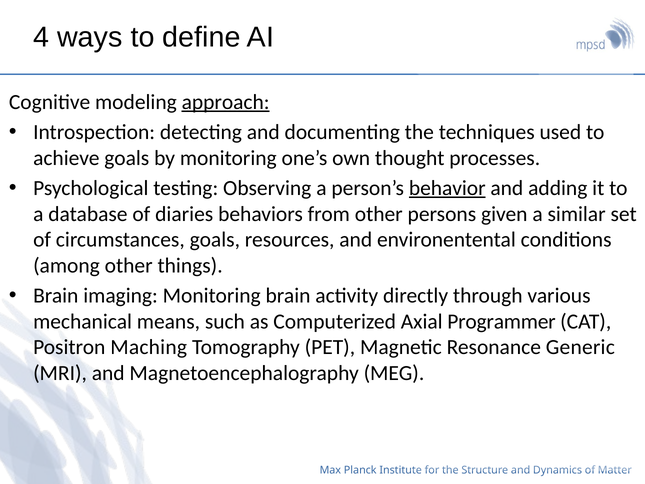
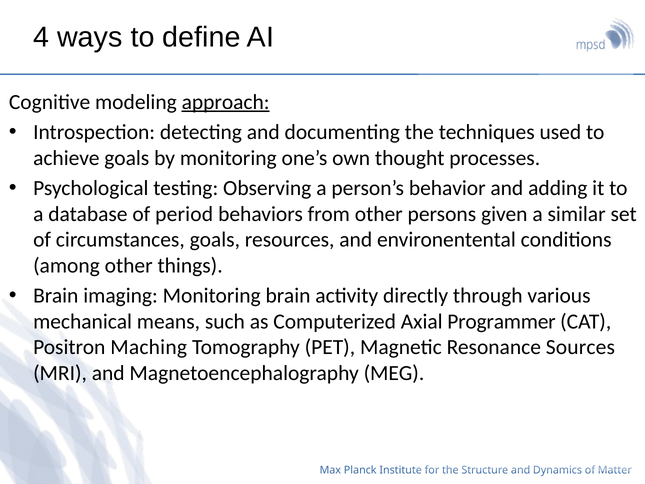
behavior underline: present -> none (447, 188)
diaries: diaries -> period (184, 214)
Generic: Generic -> Sources (580, 347)
